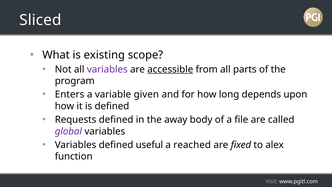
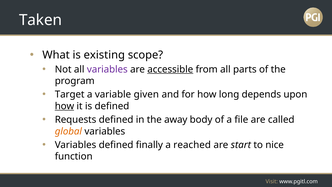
Sliced: Sliced -> Taken (41, 20)
Enters: Enters -> Target (70, 94)
how underline: none -> present (64, 106)
global colour: purple -> orange (68, 131)
useful: useful -> finally (149, 145)
fixed: fixed -> start (241, 145)
alex: alex -> nice (275, 145)
